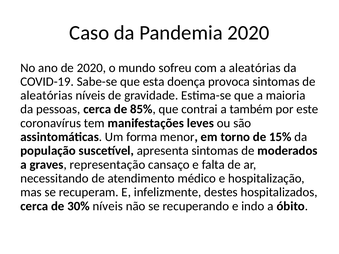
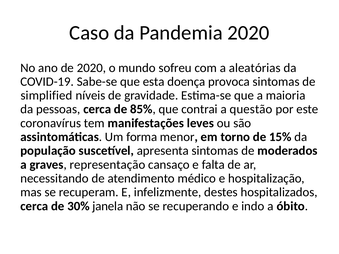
aleatórias: aleatórias -> simplified (46, 96)
também: também -> questão (251, 109)
30% níveis: níveis -> janela (108, 206)
